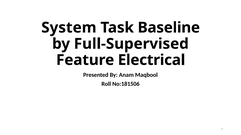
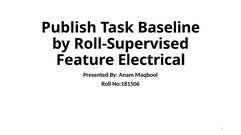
System: System -> Publish (69, 28)
Full-Supervised: Full-Supervised -> Roll-Supervised (131, 44)
